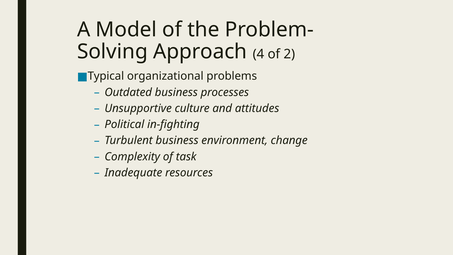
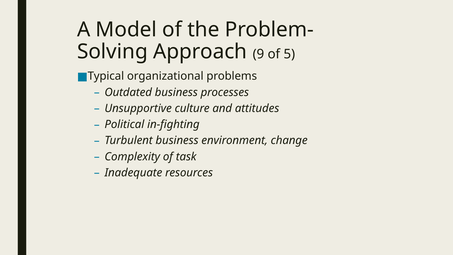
4: 4 -> 9 (258, 54)
2: 2 -> 5 (289, 54)
